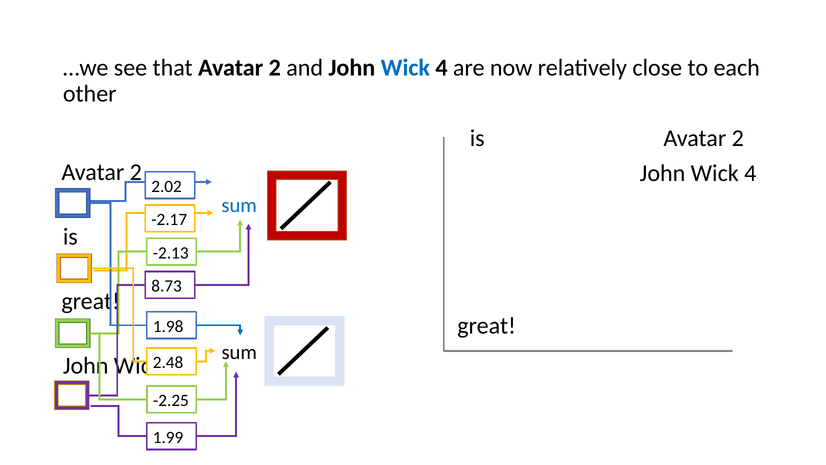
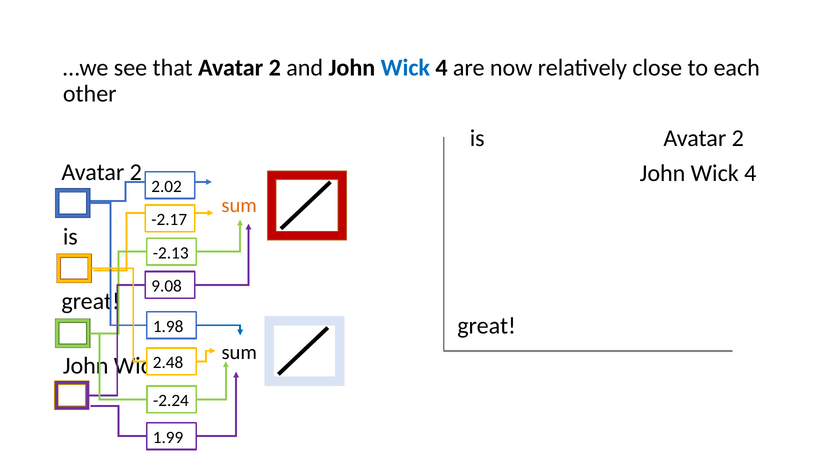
sum colour: blue -> orange (239, 205)
8.73: 8.73 -> 9.08 (167, 286)
-2.25: -2.25 -> -2.24 (171, 400)
